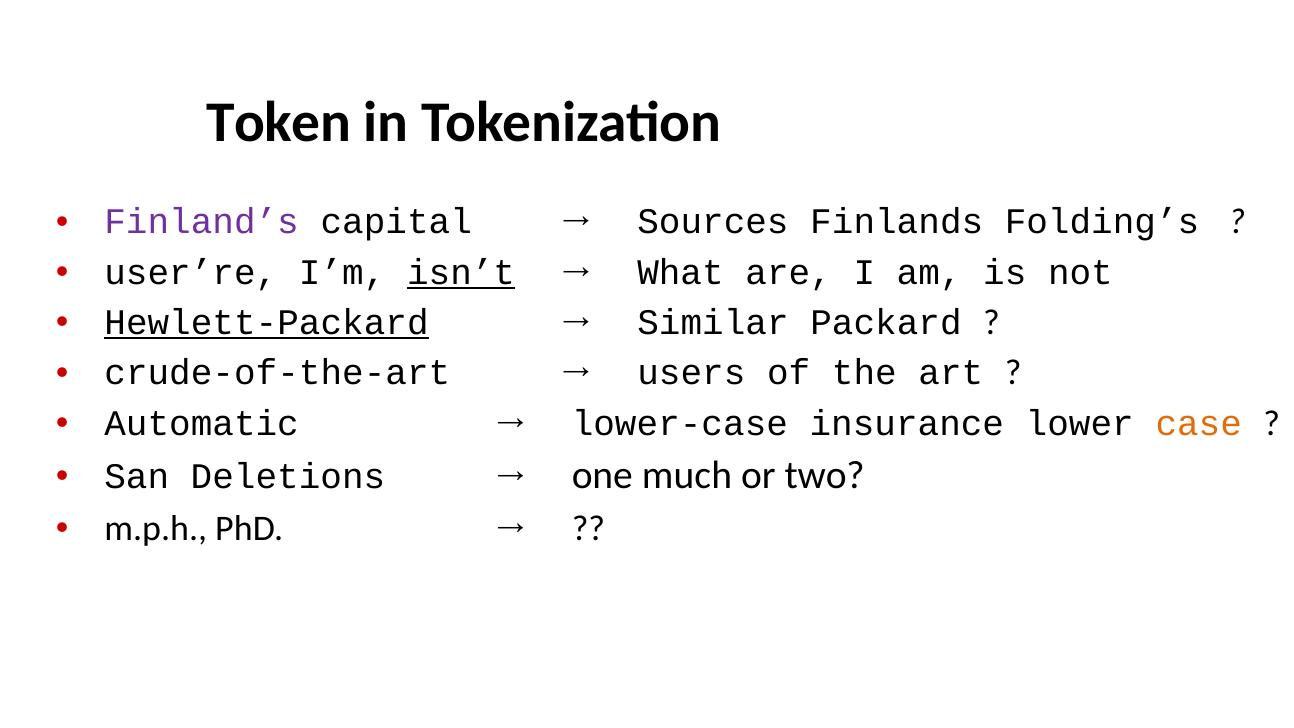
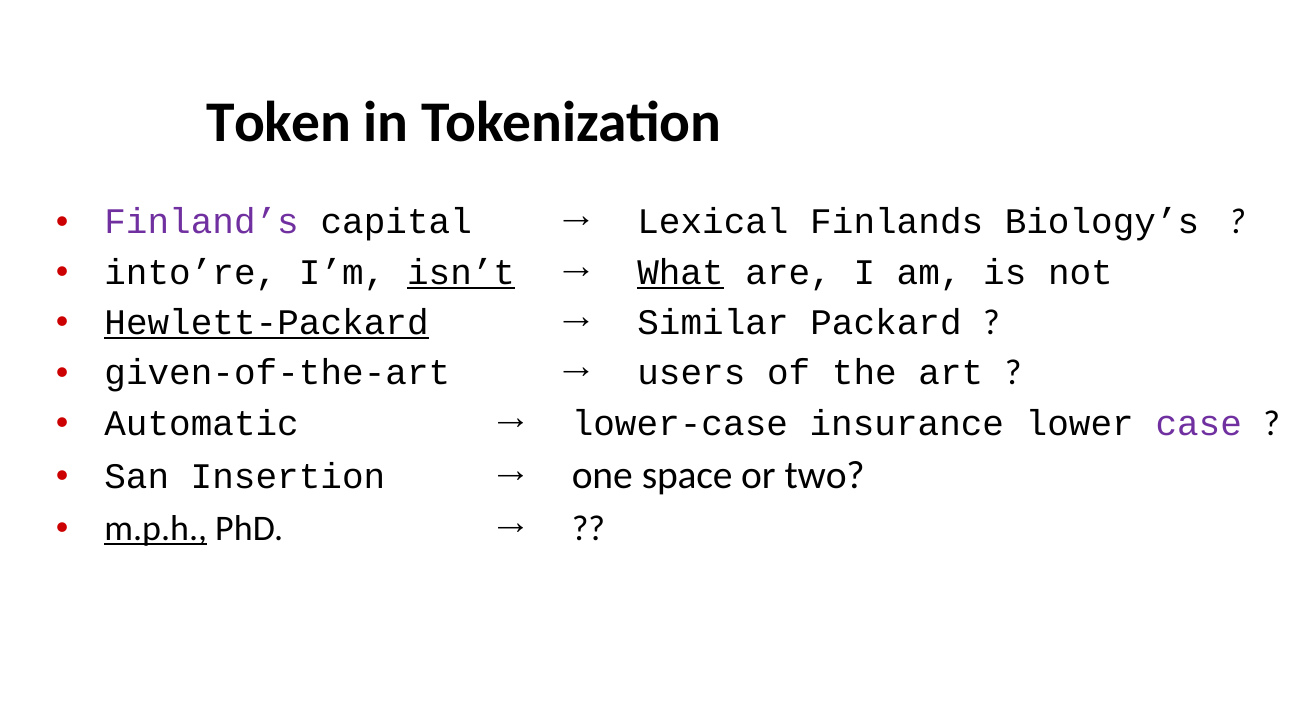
Sources: Sources -> Lexical (713, 222)
Folding’s: Folding’s -> Biology’s (1102, 222)
user’re: user’re -> into’re (191, 272)
What underline: none -> present (680, 272)
crude-of-the-art: crude-of-the-art -> given-of-the-art (277, 373)
case colour: orange -> purple (1199, 423)
Deletions: Deletions -> Insertion (288, 477)
much: much -> space (687, 476)
m.p.h underline: none -> present (156, 528)
